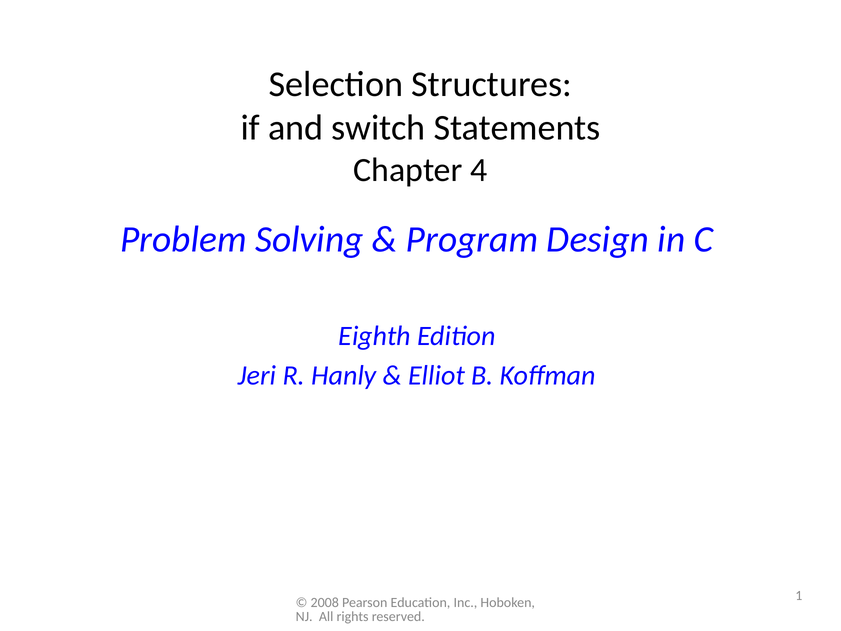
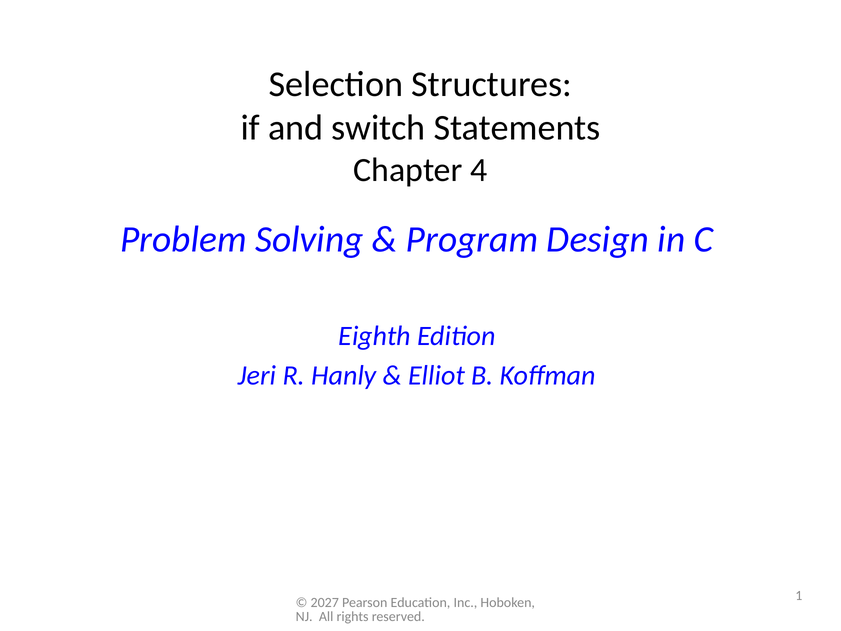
2008: 2008 -> 2027 (325, 602)
